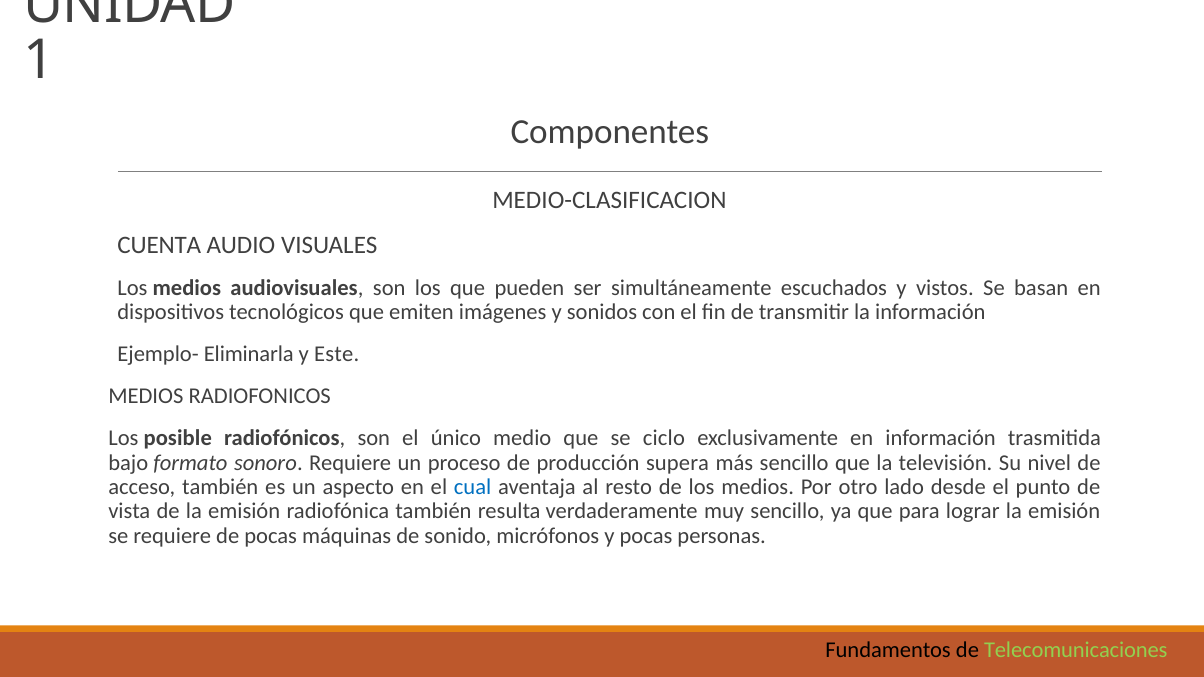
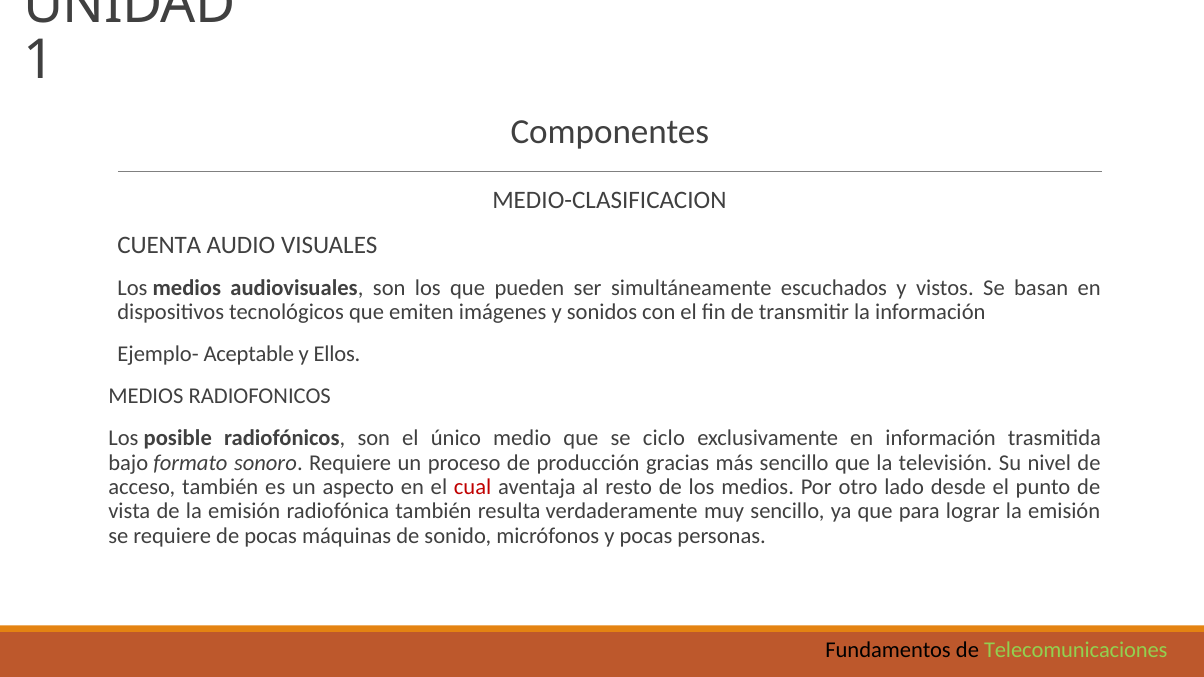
Eliminarla: Eliminarla -> Aceptable (249, 355)
Este: Este -> Ellos (337, 355)
supera: supera -> gracias (678, 463)
cual colour: blue -> red (473, 487)
